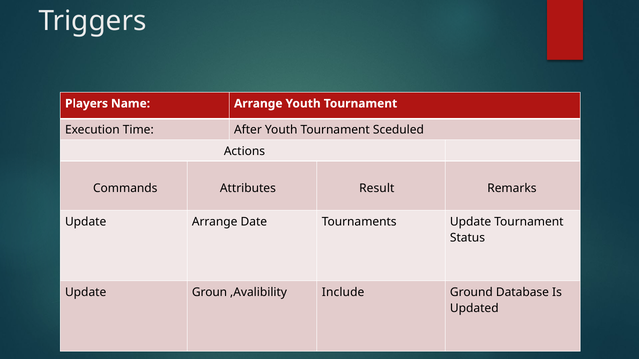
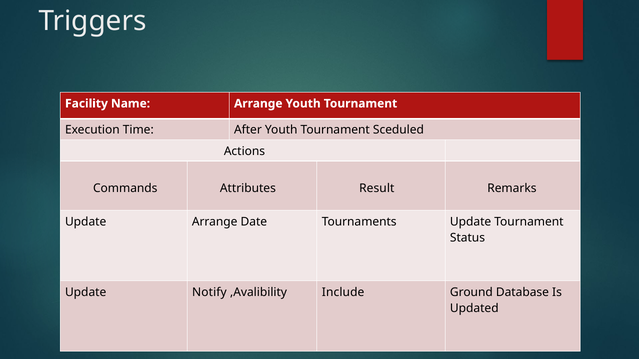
Players: Players -> Facility (86, 104)
Groun: Groun -> Notify (209, 292)
